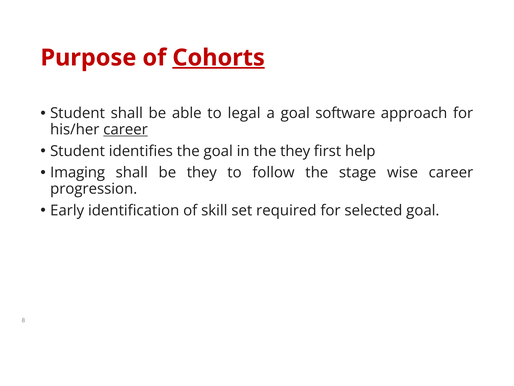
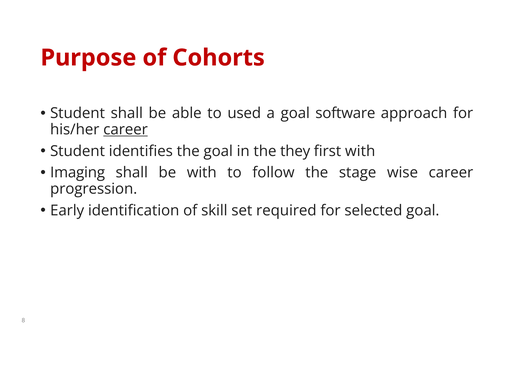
Cohorts underline: present -> none (219, 58)
legal: legal -> used (244, 113)
first help: help -> with (360, 151)
be they: they -> with (202, 172)
